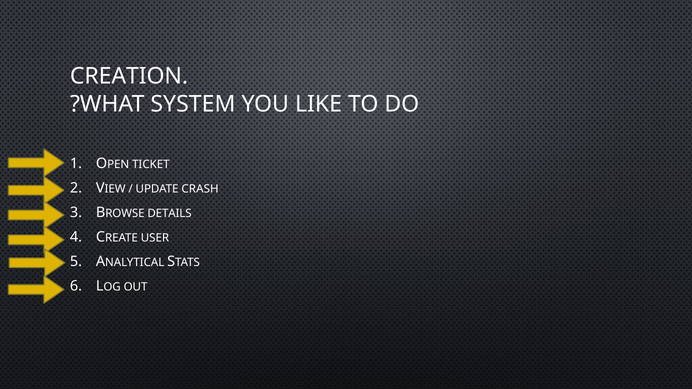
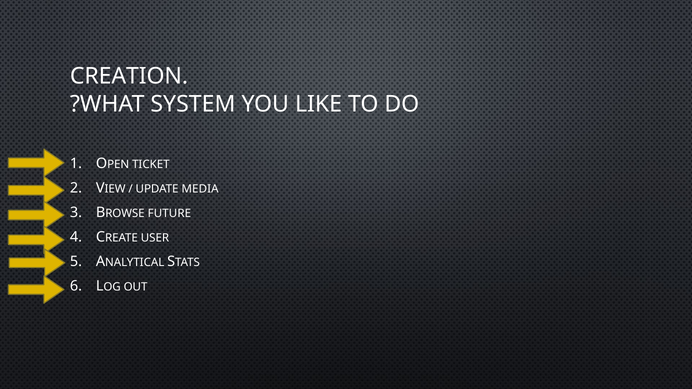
CRASH: CRASH -> MEDIA (200, 189)
DETAILS: DETAILS -> FUTURE (169, 214)
